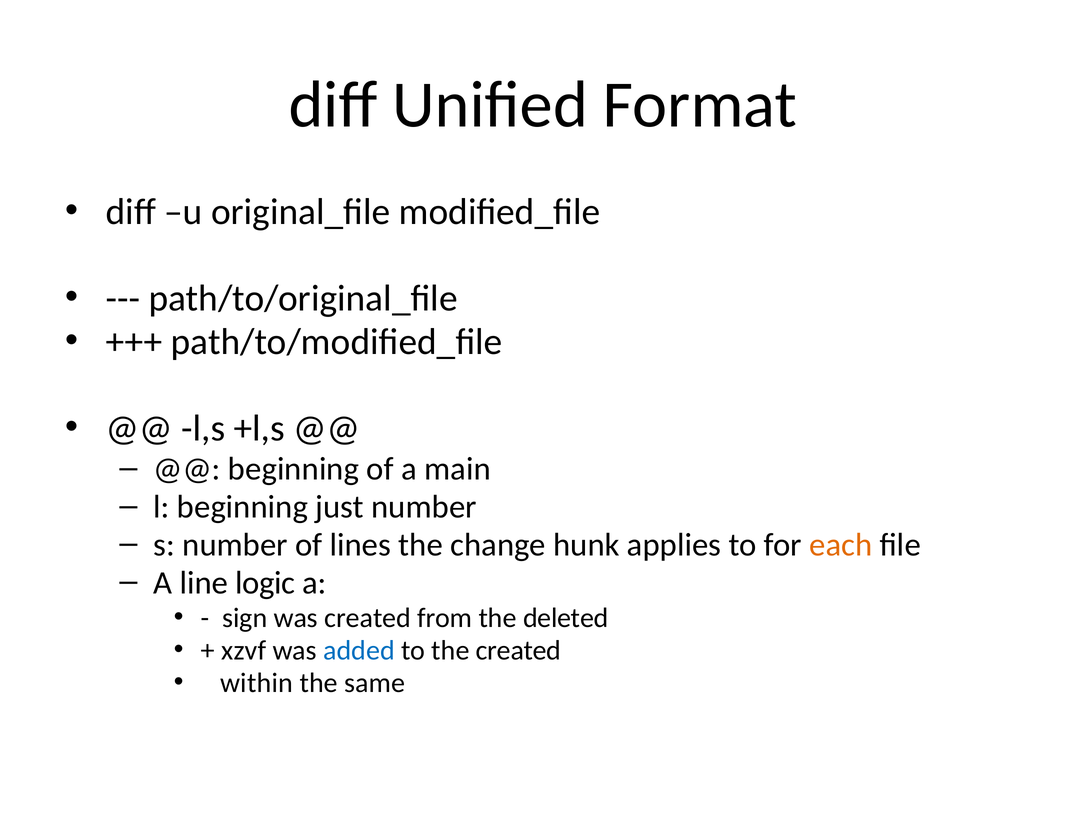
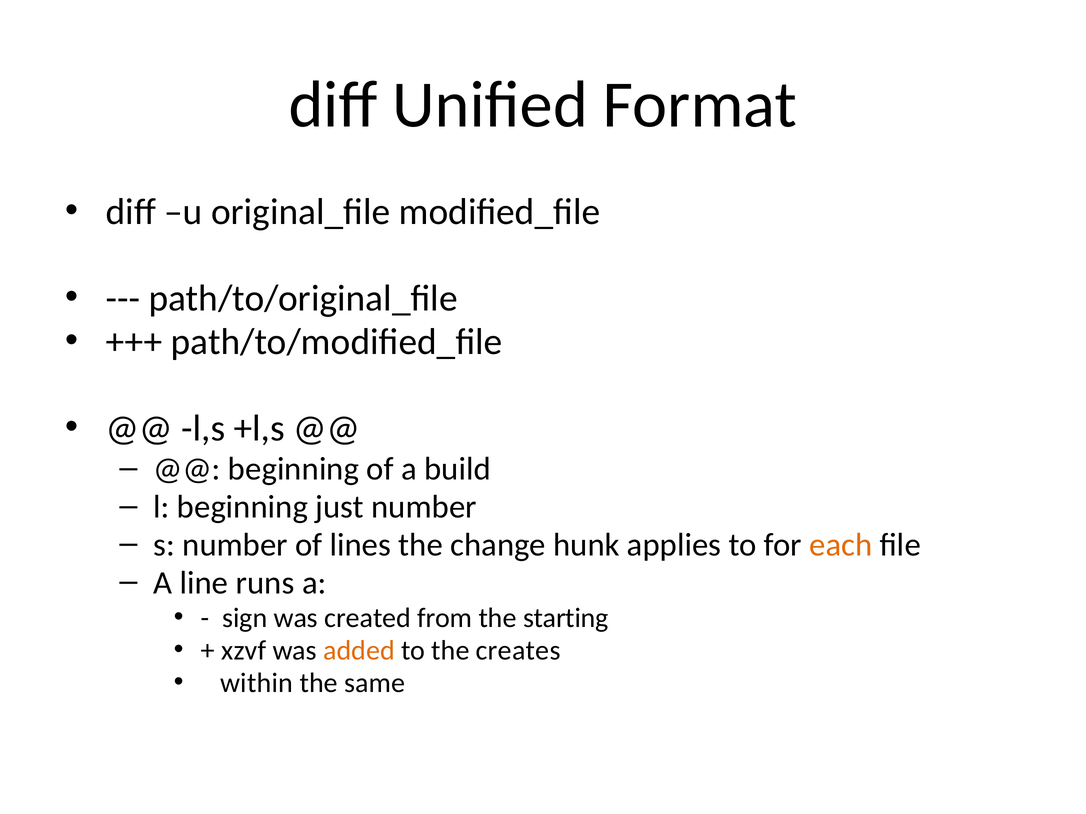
main: main -> build (457, 469)
logic: logic -> runs (265, 583)
deleted: deleted -> starting (566, 618)
added colour: blue -> orange (359, 651)
the created: created -> creates (518, 651)
